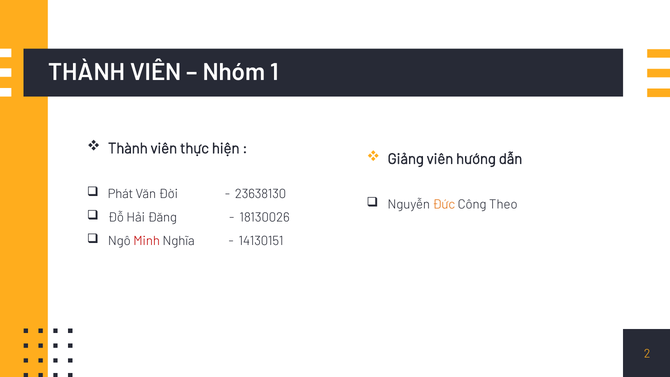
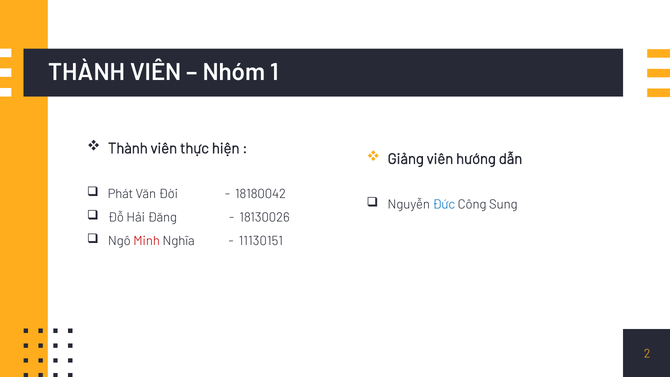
23638130: 23638130 -> 18180042 (261, 194)
Đức colour: orange -> blue (444, 204)
Theo: Theo -> Sung (503, 204)
14130151: 14130151 -> 11130151 (261, 241)
